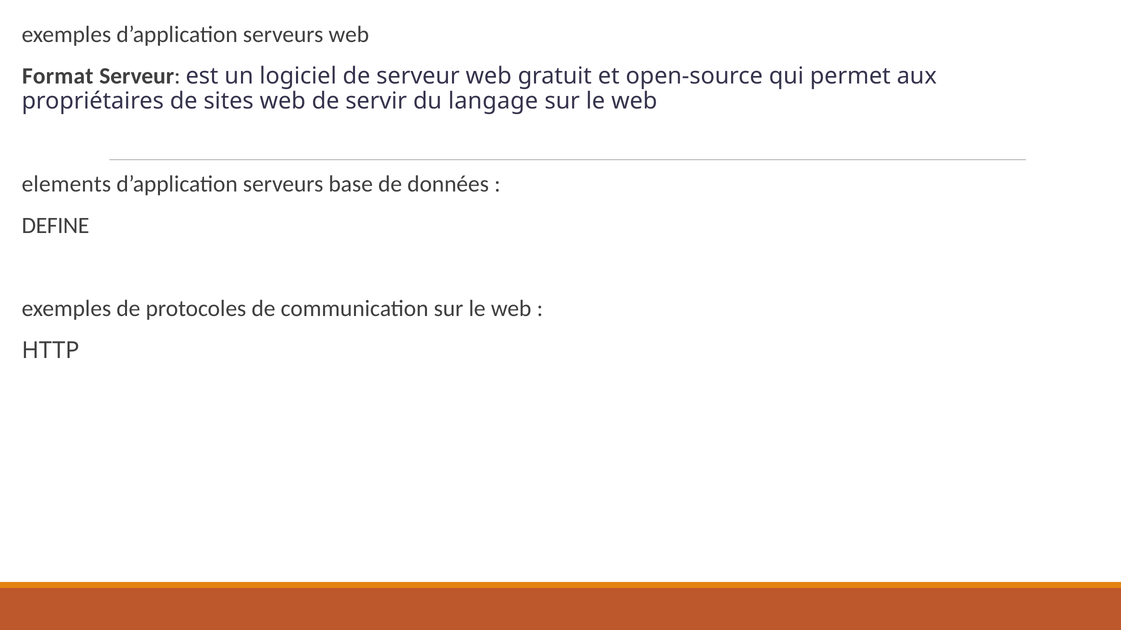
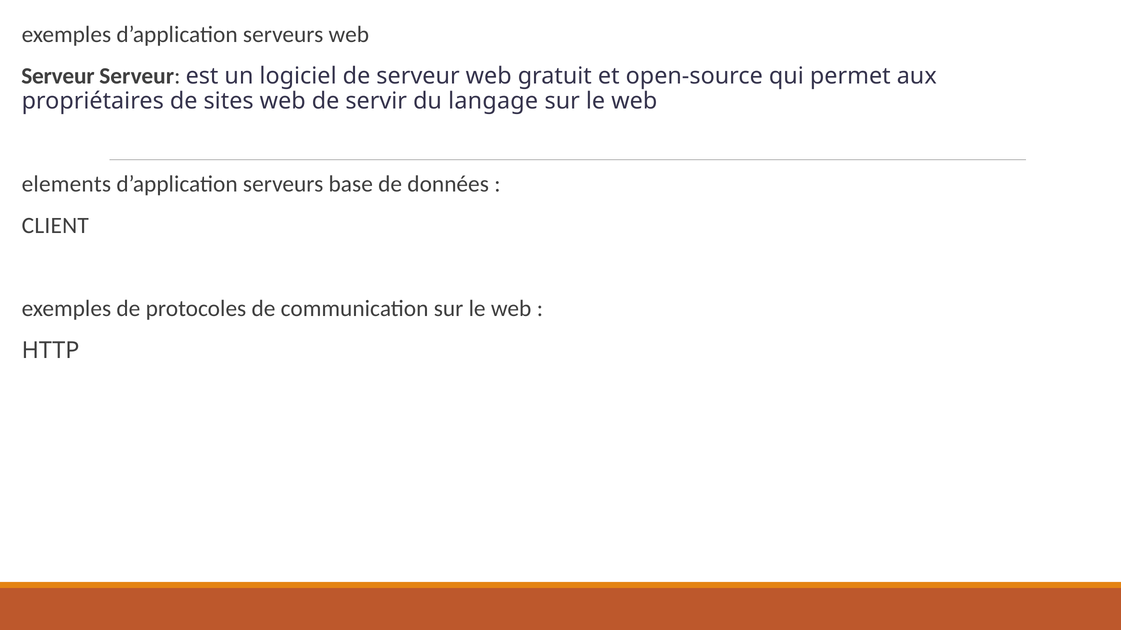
Format: Format -> Serveur (58, 76)
DEFINE: DEFINE -> CLIENT (55, 226)
